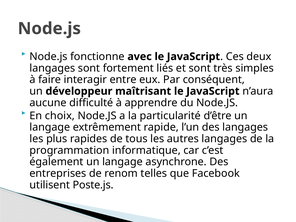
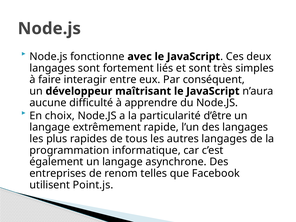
Poste.js: Poste.js -> Point.js (93, 185)
